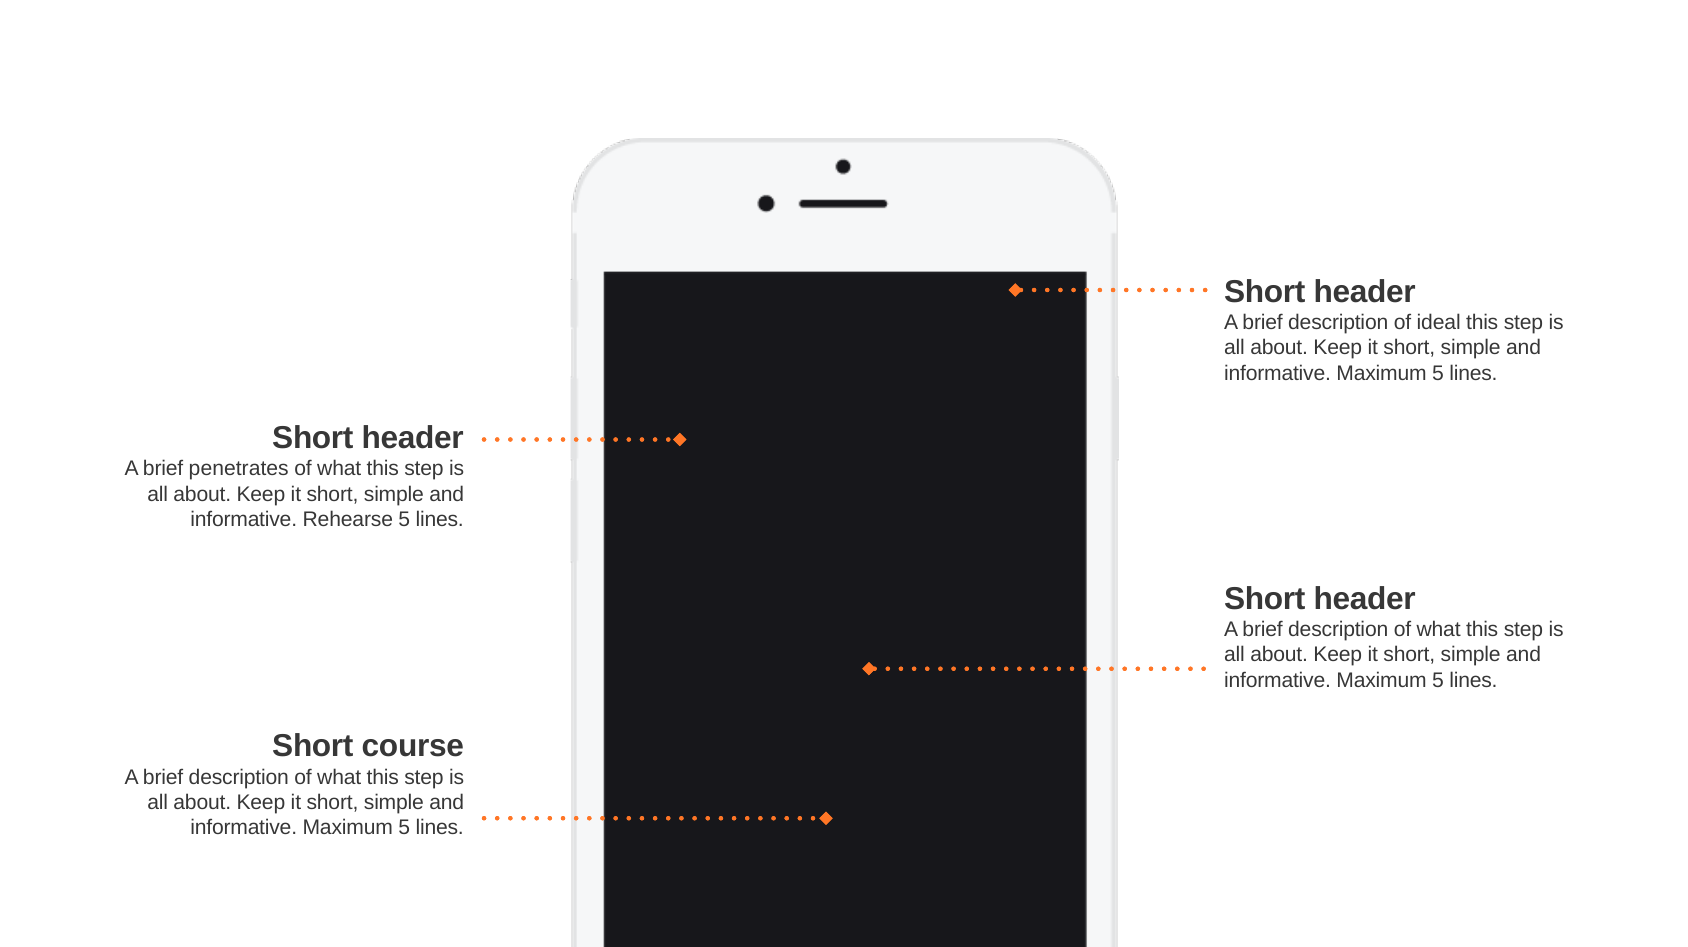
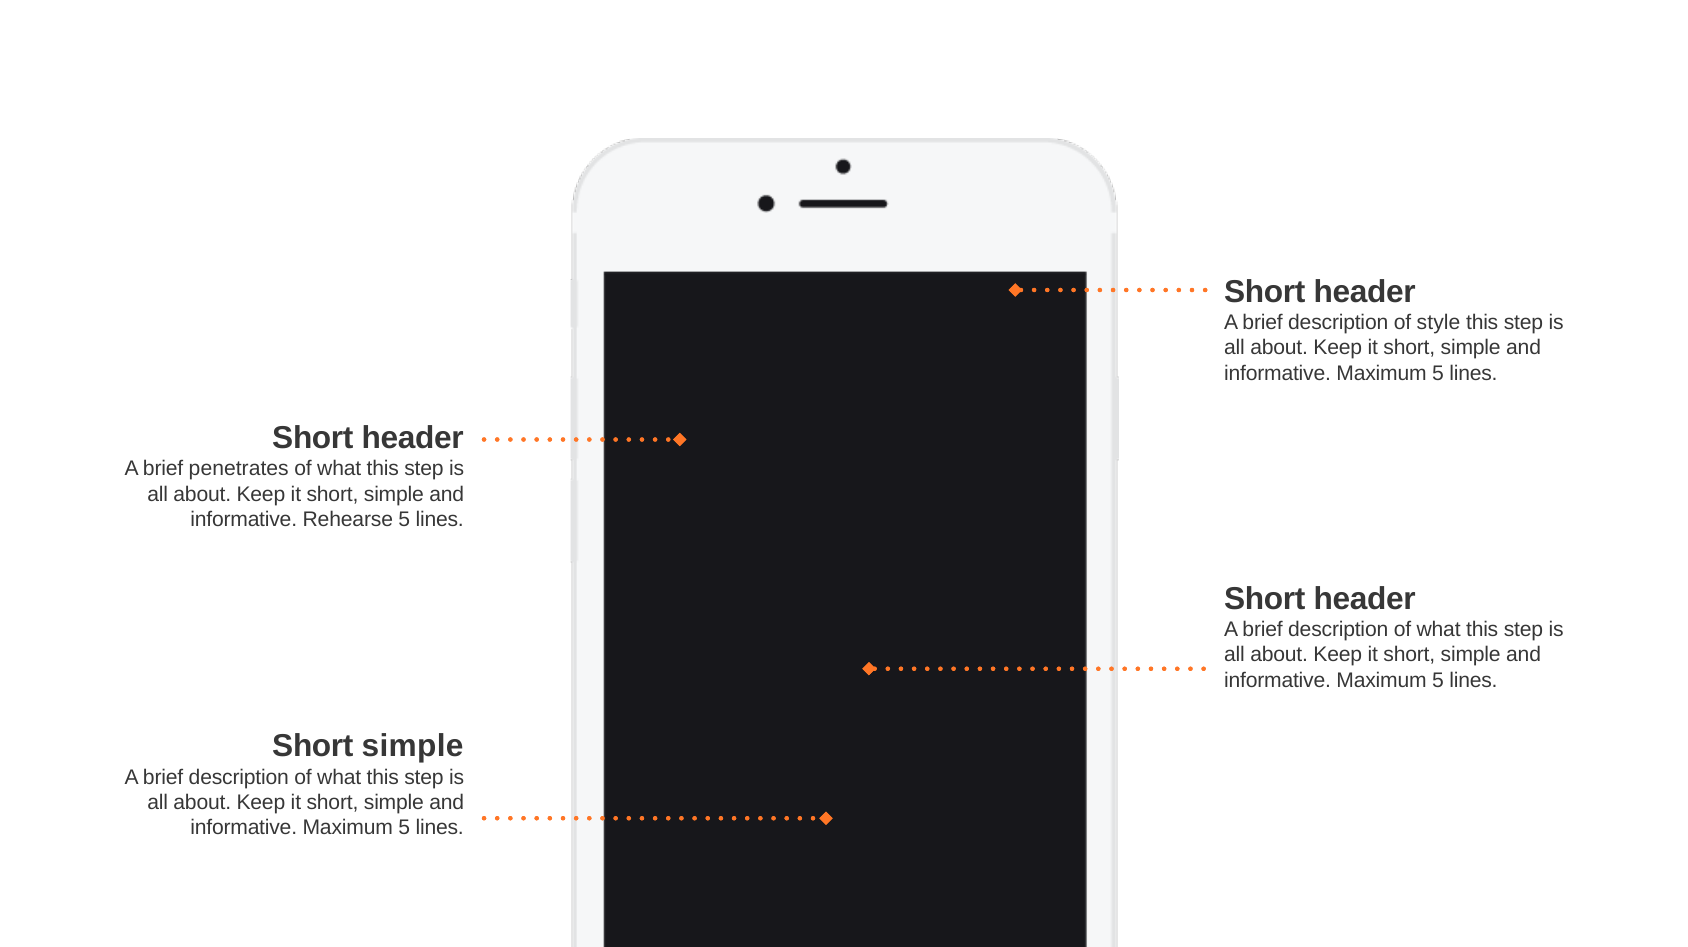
ideal: ideal -> style (1439, 323)
course: course -> simple (413, 747)
